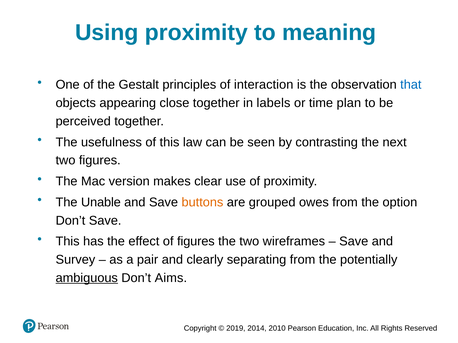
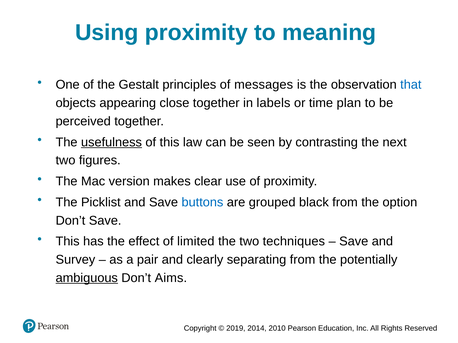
interaction: interaction -> messages (264, 85)
usefulness underline: none -> present (112, 142)
Unable: Unable -> Picklist (101, 202)
buttons colour: orange -> blue (202, 202)
owes: owes -> black (314, 202)
of figures: figures -> limited (196, 242)
wireframes: wireframes -> techniques (294, 242)
